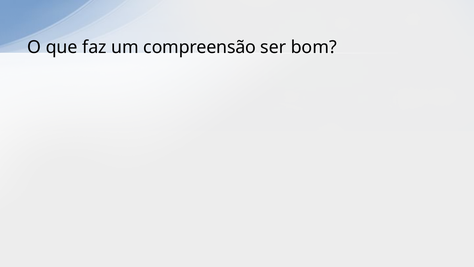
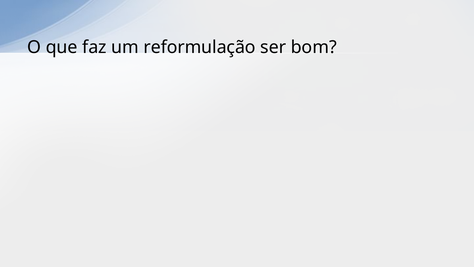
compreensão: compreensão -> reformulação (200, 47)
